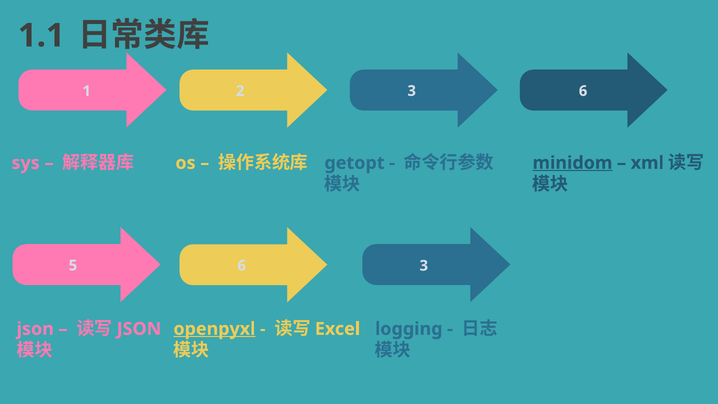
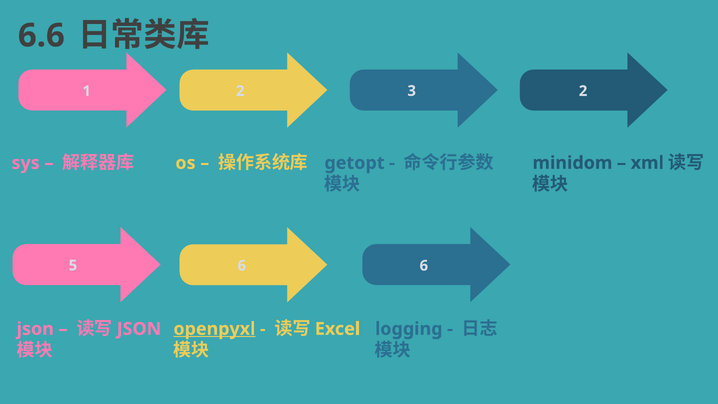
1.1: 1.1 -> 6.6 (41, 36)
2 6: 6 -> 2 (583, 91)
minidom underline: present -> none (572, 163)
3: 3 -> 6 (424, 266)
